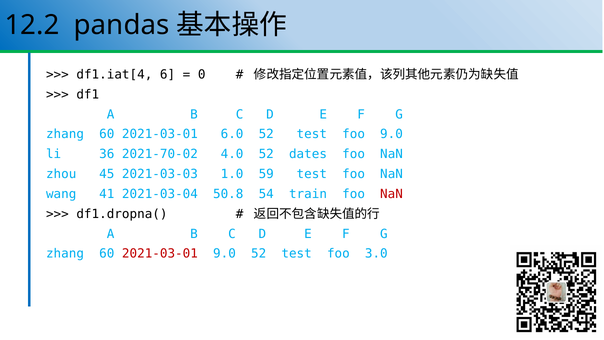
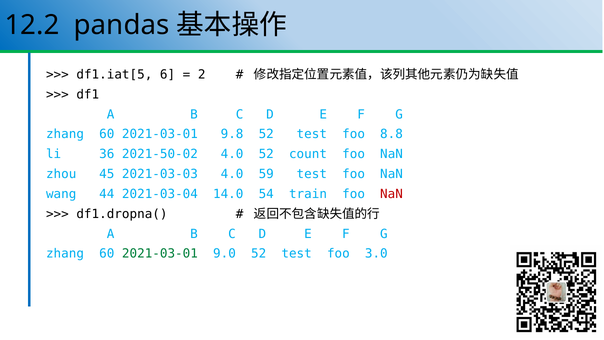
df1.iat[4: df1.iat[4 -> df1.iat[5 (114, 74)
0: 0 -> 2 (202, 74)
6.0: 6.0 -> 9.8 (232, 134)
foo 9.0: 9.0 -> 8.8 (392, 134)
2021-70-02: 2021-70-02 -> 2021-50-02 (160, 154)
dates: dates -> count (308, 154)
2021-03-03 1.0: 1.0 -> 4.0 (232, 174)
41: 41 -> 44 (107, 194)
50.8: 50.8 -> 14.0 (228, 194)
2021-03-01 colour: red -> green (160, 254)
